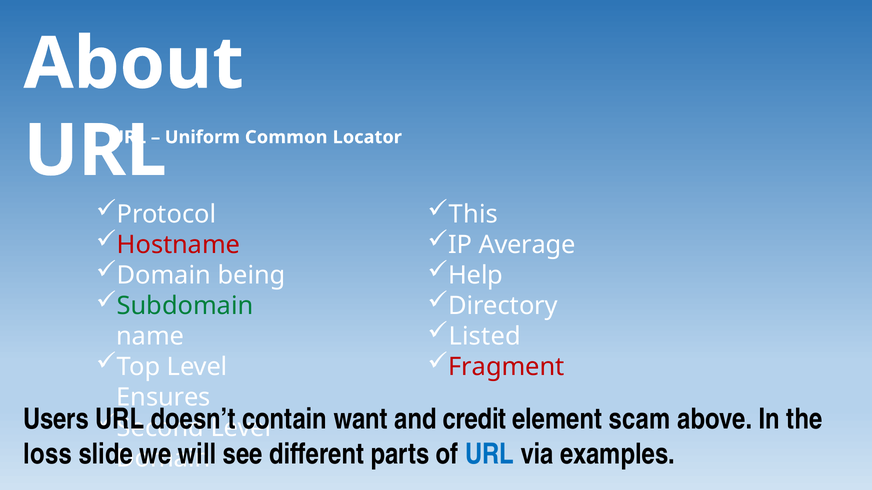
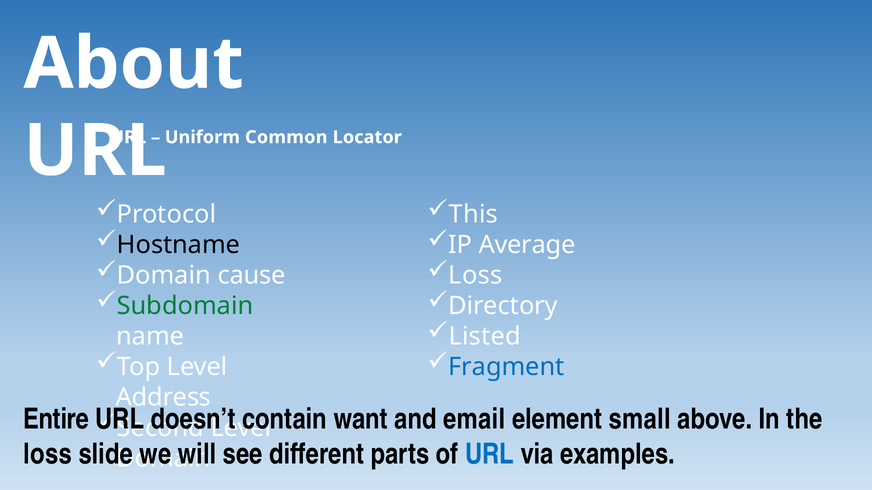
Hostname colour: red -> black (179, 245)
being: being -> cause (252, 276)
Help: Help -> Loss (475, 276)
Fragment colour: red -> blue (506, 367)
Ensures: Ensures -> Address (164, 398)
Users: Users -> Entire (56, 420)
credit: credit -> email (474, 420)
scam: scam -> small (640, 420)
